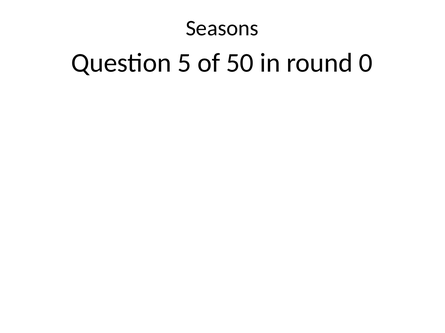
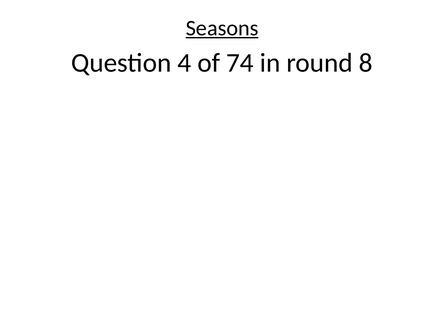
Seasons underline: none -> present (222, 28)
5: 5 -> 4 (184, 63)
50: 50 -> 74 (240, 63)
0: 0 -> 8 (366, 63)
